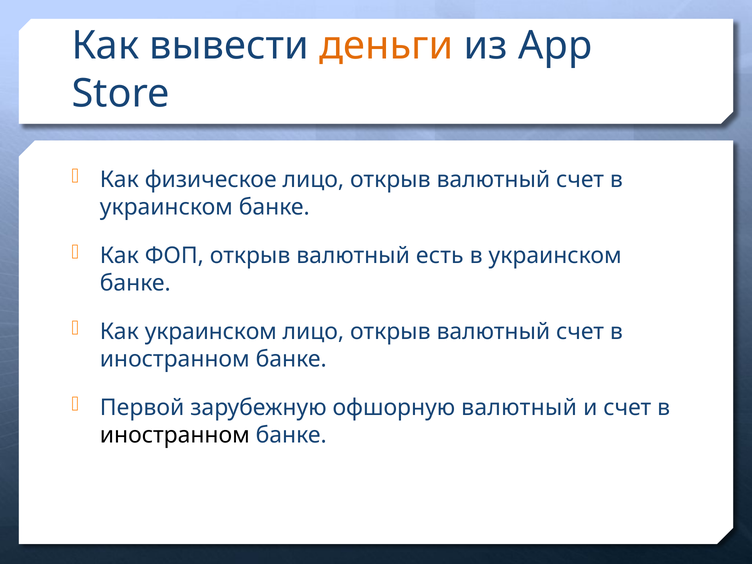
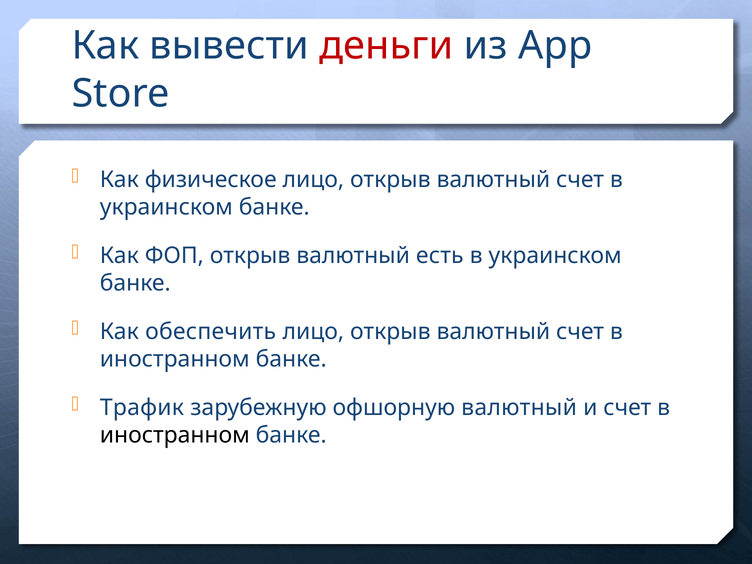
деньги colour: orange -> red (386, 46)
Как украинском: украинском -> обеспечить (211, 332)
Первой: Первой -> Трафик (142, 408)
